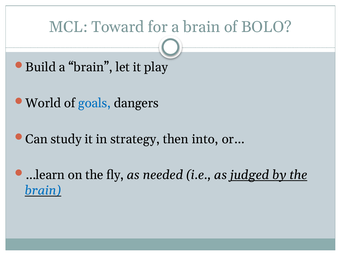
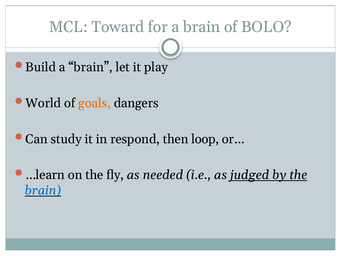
goals colour: blue -> orange (94, 103)
strategy: strategy -> respond (135, 139)
into: into -> loop (205, 139)
